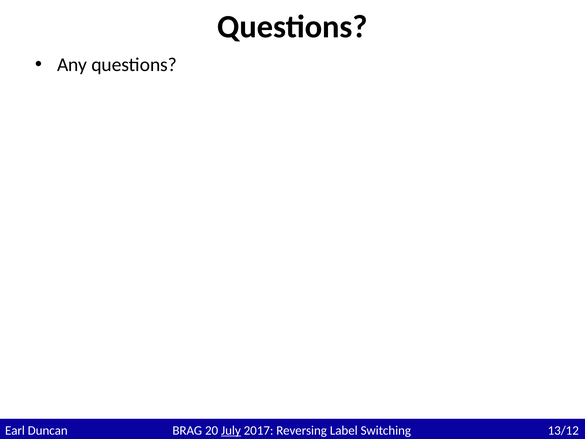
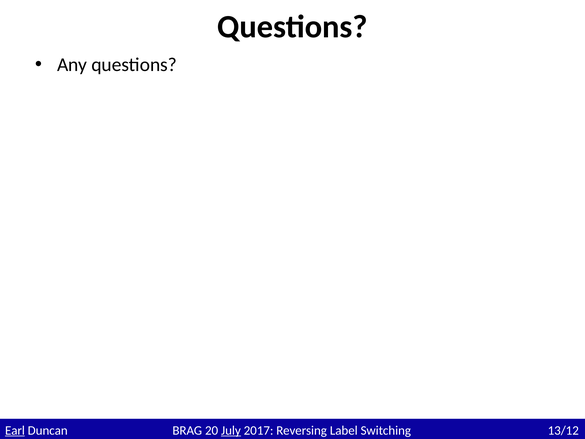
Earl underline: none -> present (15, 430)
